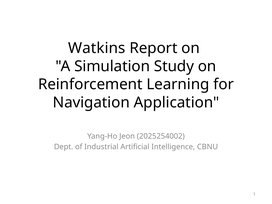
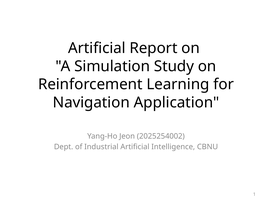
Watkins: Watkins -> Artificial (97, 48)
